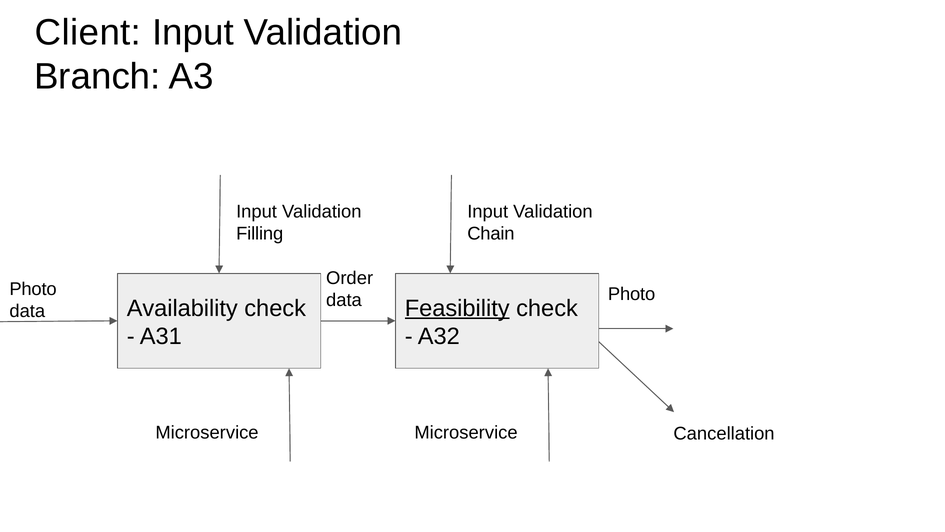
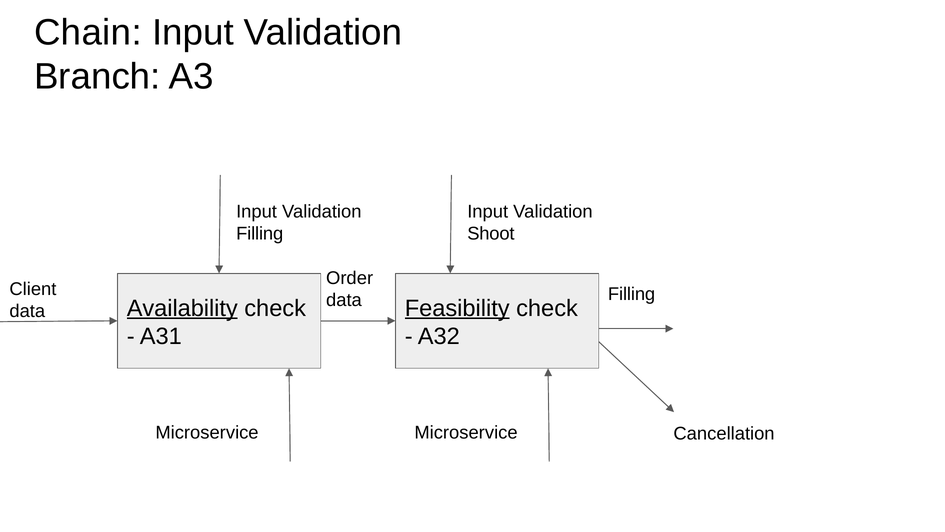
Client: Client -> Chain (88, 32)
Chain: Chain -> Shoot (491, 233)
Photo: Photo -> Client (33, 289)
Photo: Photo -> Filling (632, 294)
Availability underline: none -> present (182, 308)
